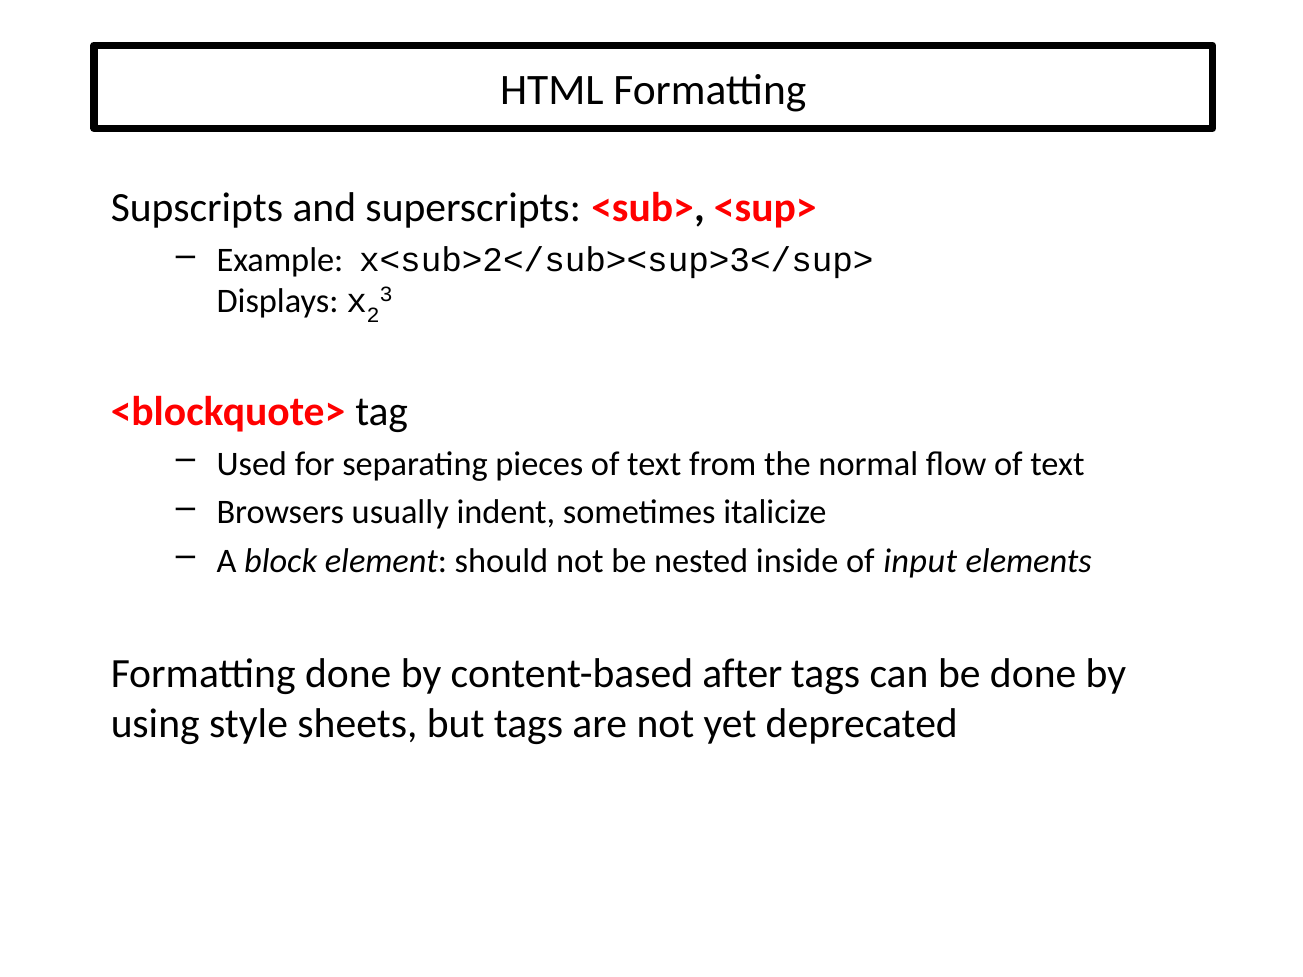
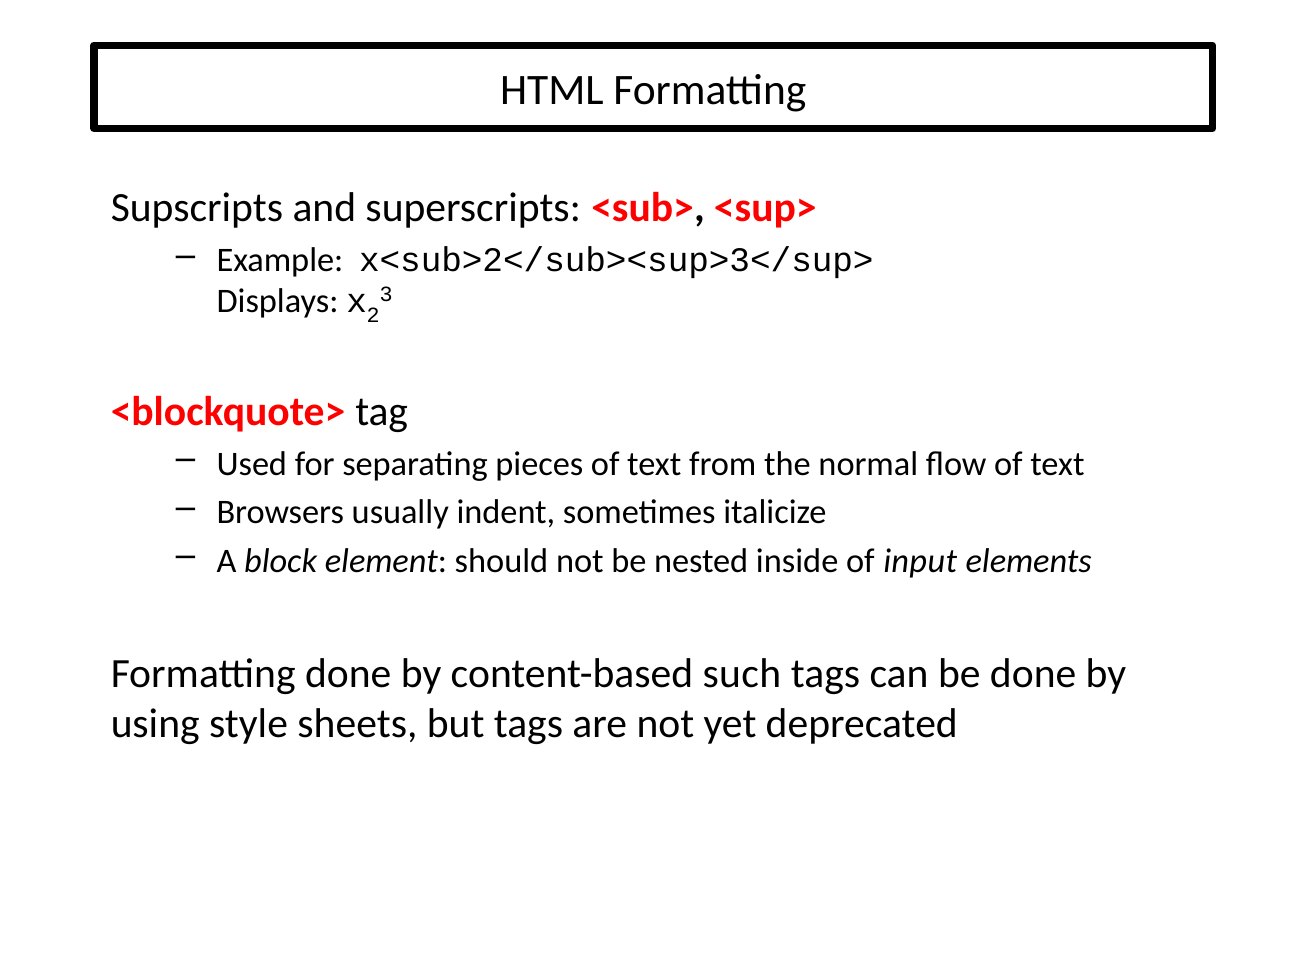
after: after -> such (742, 674)
